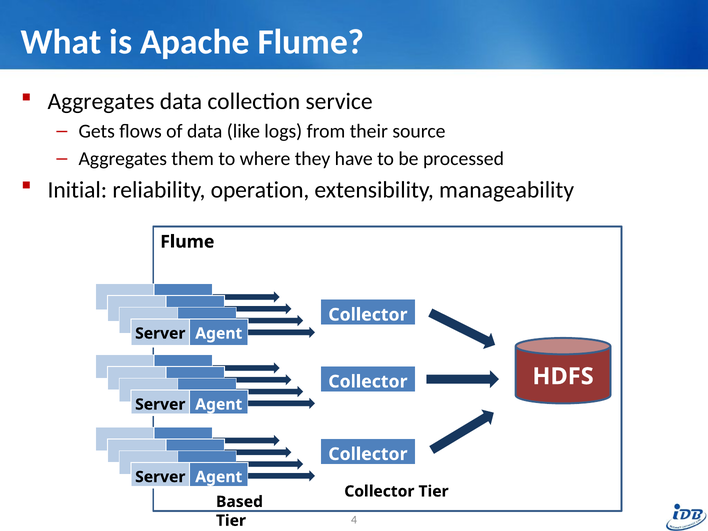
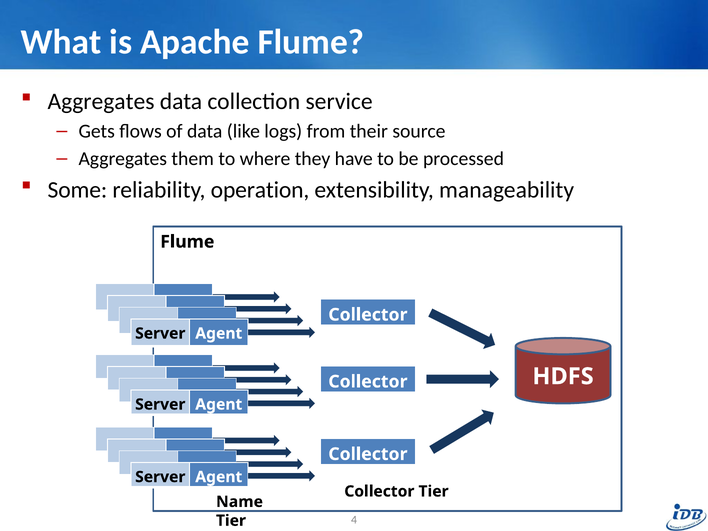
Initial: Initial -> Some (77, 190)
Based: Based -> Name (239, 502)
